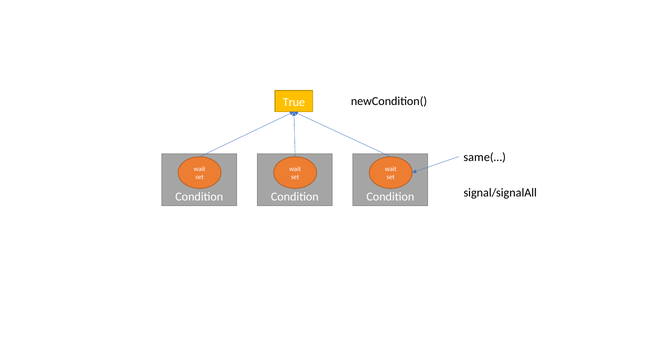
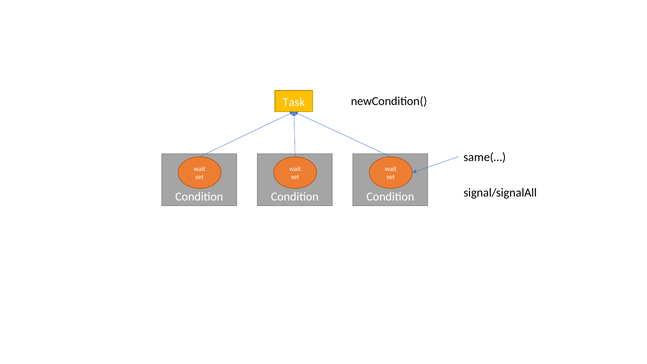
True: True -> Task (294, 102)
